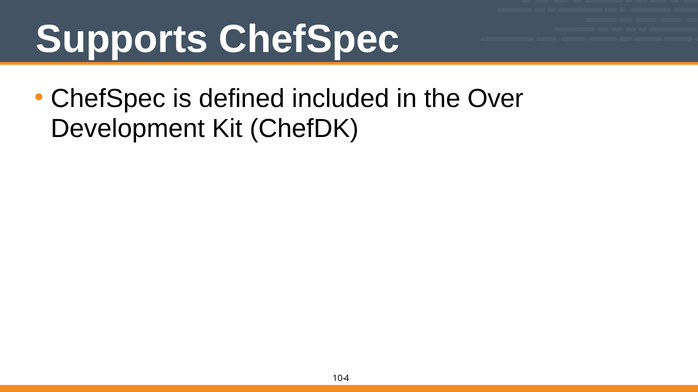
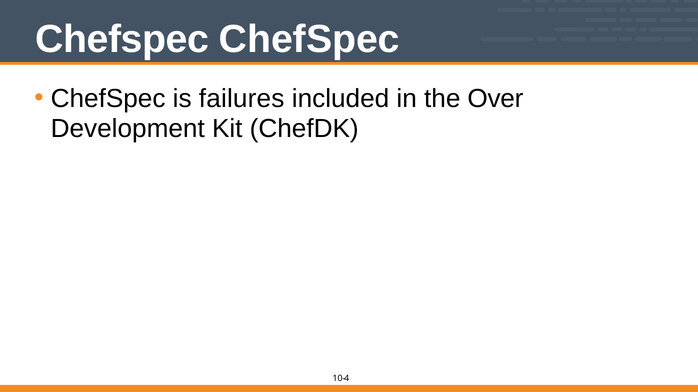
Supports: Supports -> Chefspec (122, 39)
defined: defined -> failures (242, 99)
